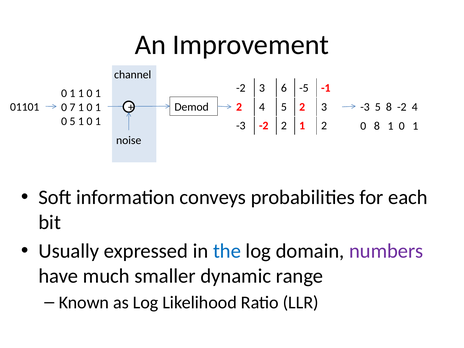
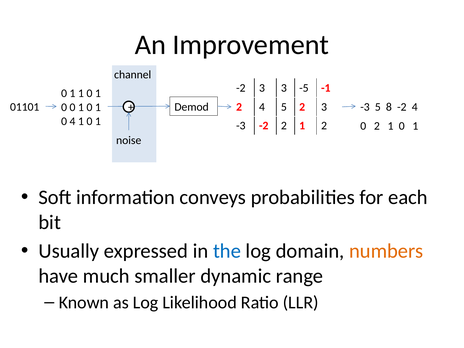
3 6: 6 -> 3 (284, 88)
0 7: 7 -> 0 (73, 107)
0 5: 5 -> 4 (73, 121)
0 8: 8 -> 2 (377, 126)
numbers colour: purple -> orange (386, 251)
